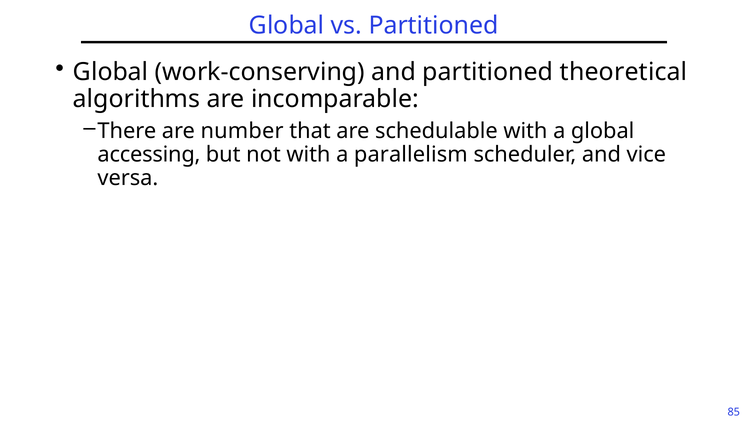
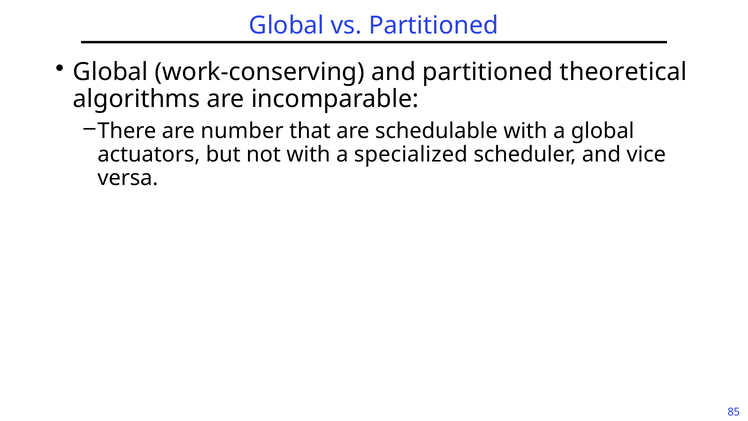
accessing: accessing -> actuators (149, 154)
parallelism: parallelism -> specialized (411, 154)
